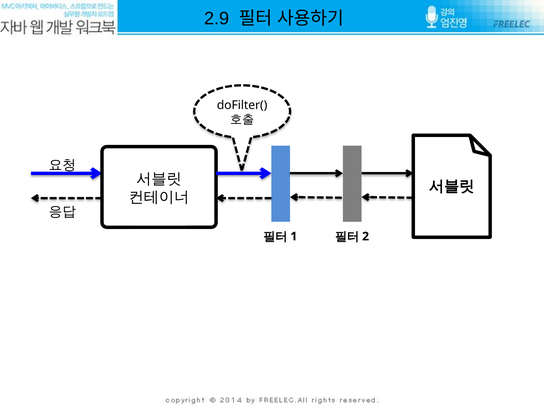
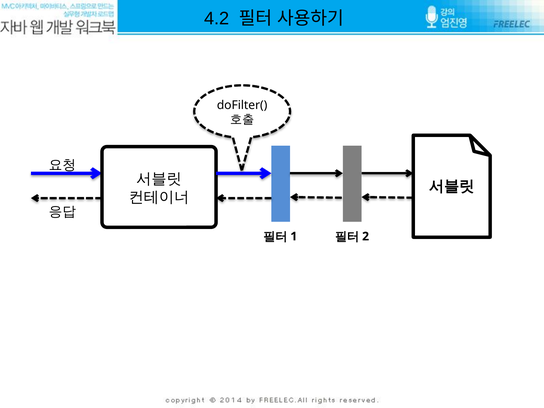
2.9: 2.9 -> 4.2 (217, 18)
